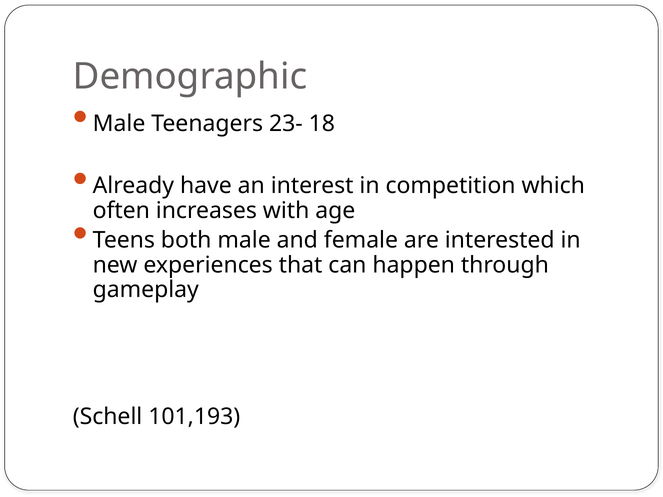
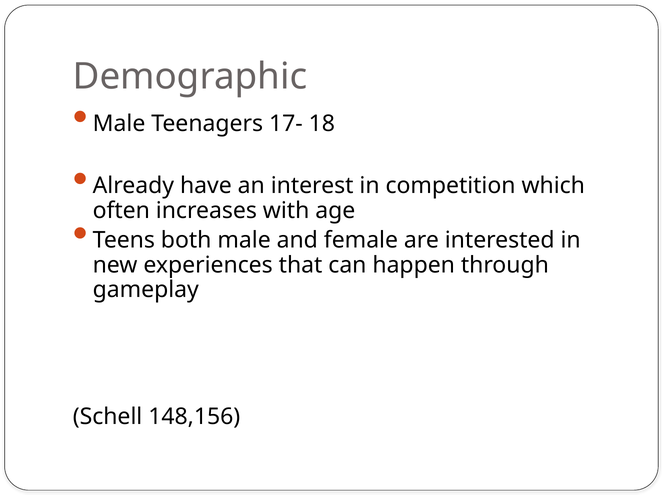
23-: 23- -> 17- (286, 124)
101,193: 101,193 -> 148,156 (194, 417)
